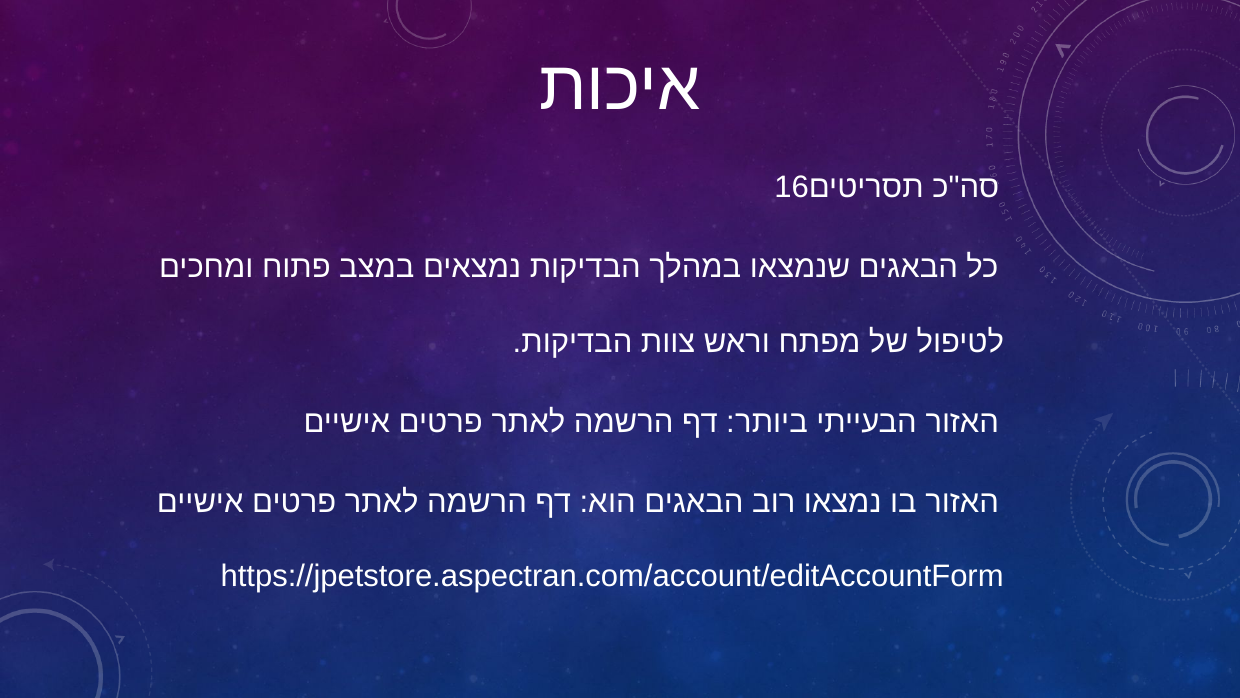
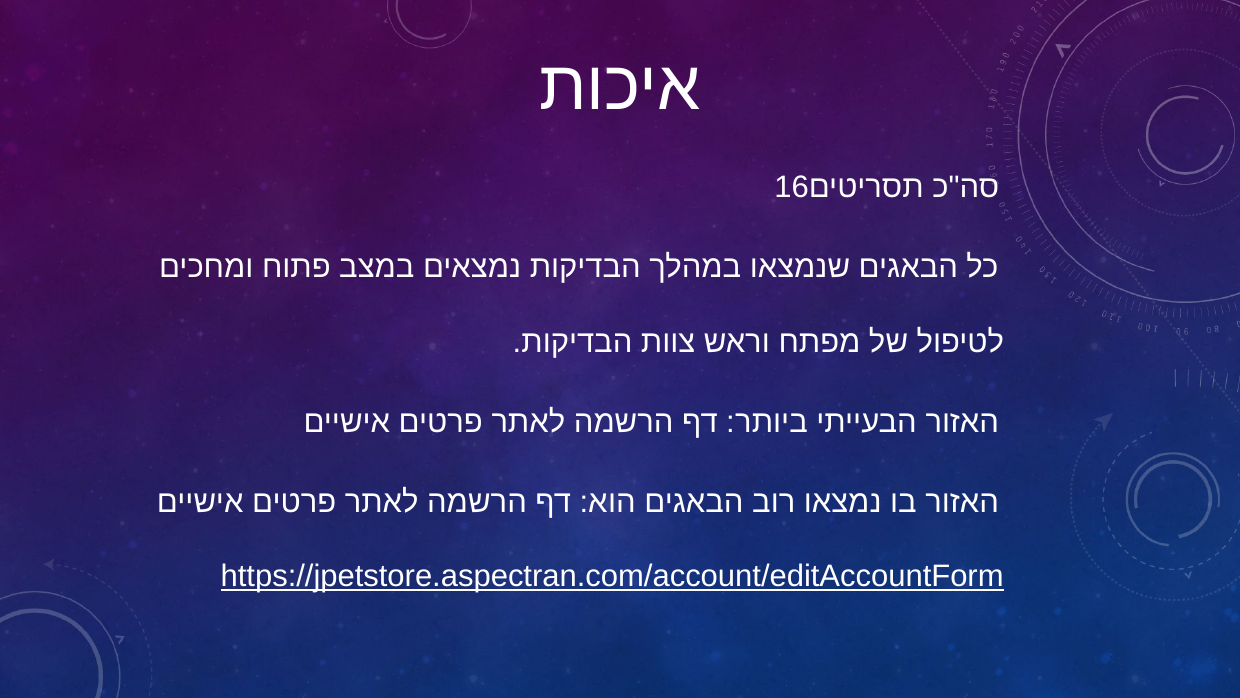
https://jpetstore.aspectran.com/account/editAccountForm underline: none -> present (612, 576)
